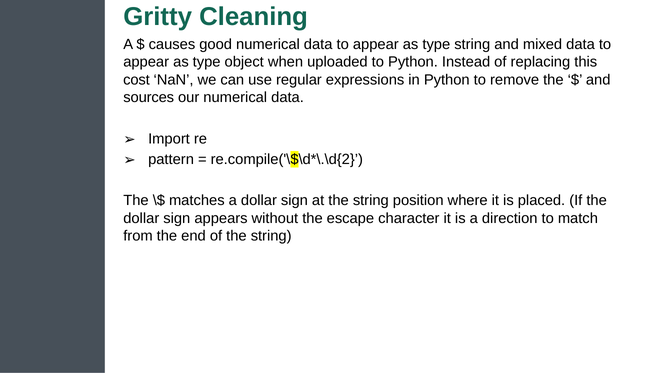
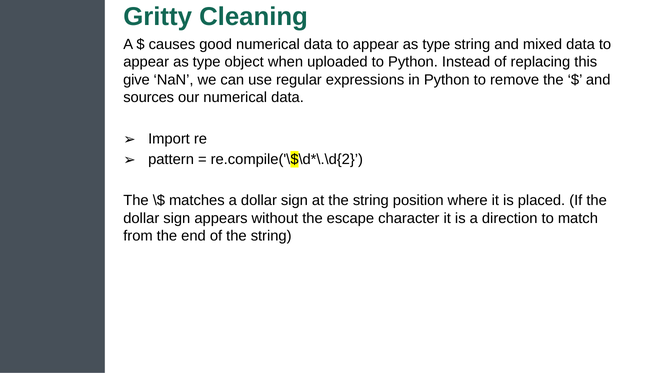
cost: cost -> give (136, 80)
